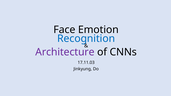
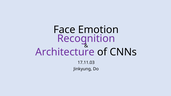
Recognition colour: blue -> purple (86, 39)
